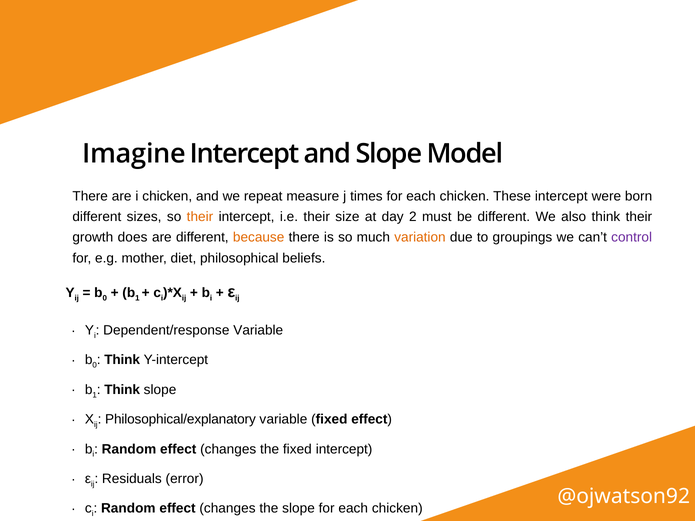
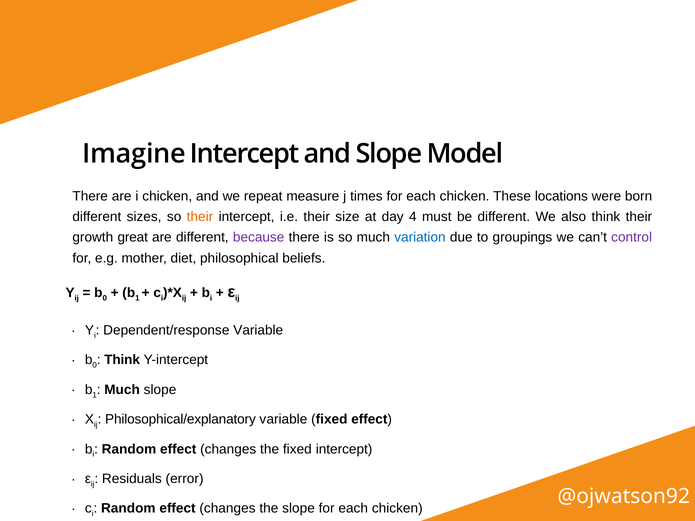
These intercept: intercept -> locations (561, 196)
2: 2 -> 4 (413, 217)
does: does -> great (133, 238)
because colour: orange -> purple (259, 238)
variation colour: orange -> blue (420, 238)
Think: Think -> Much (122, 390)
